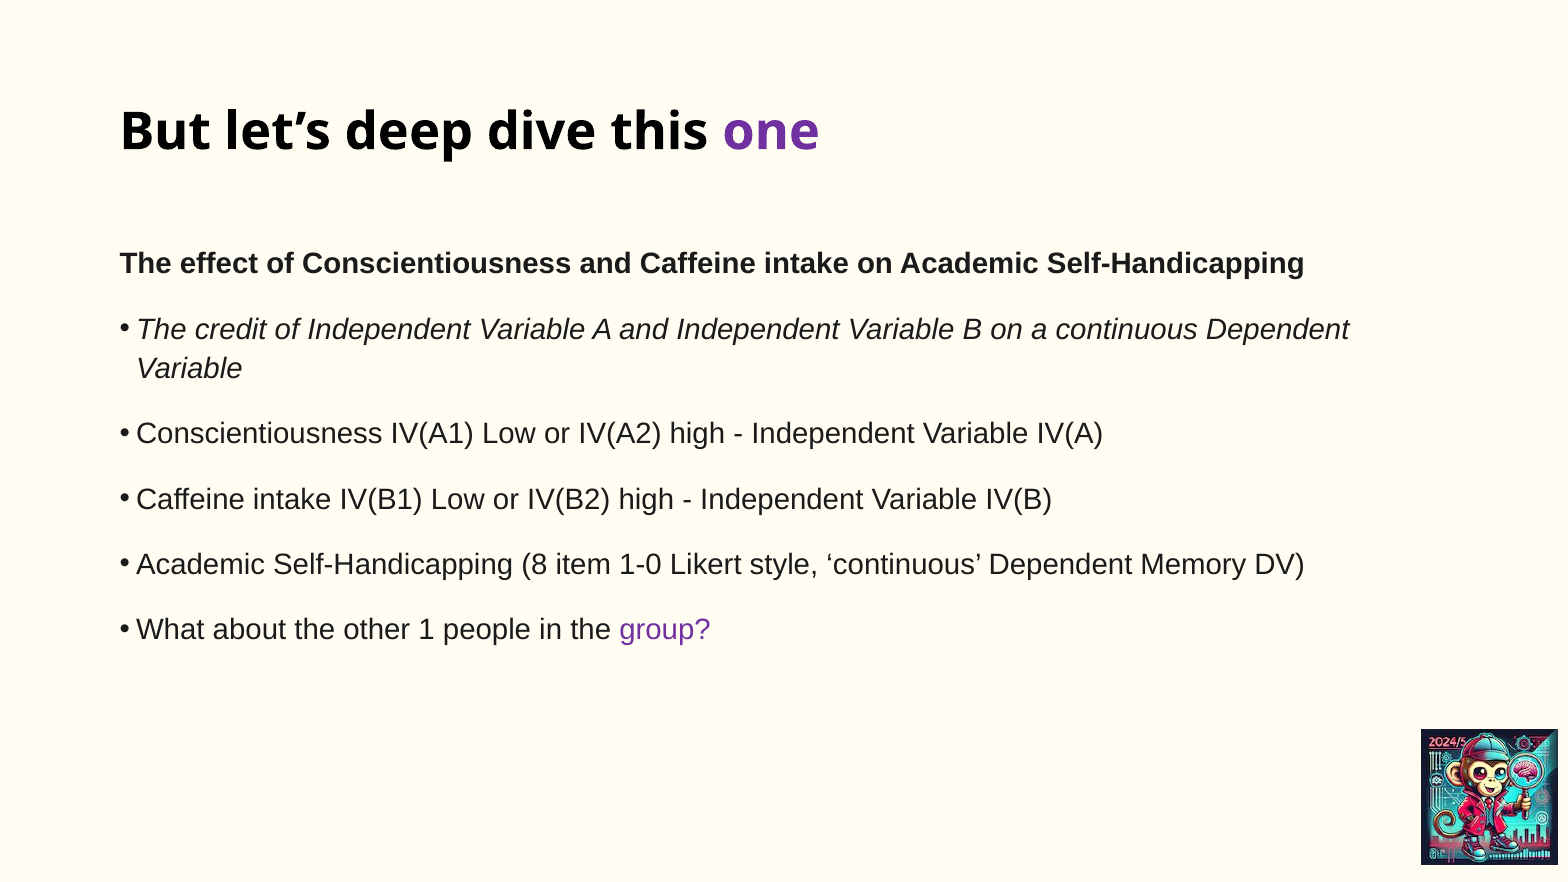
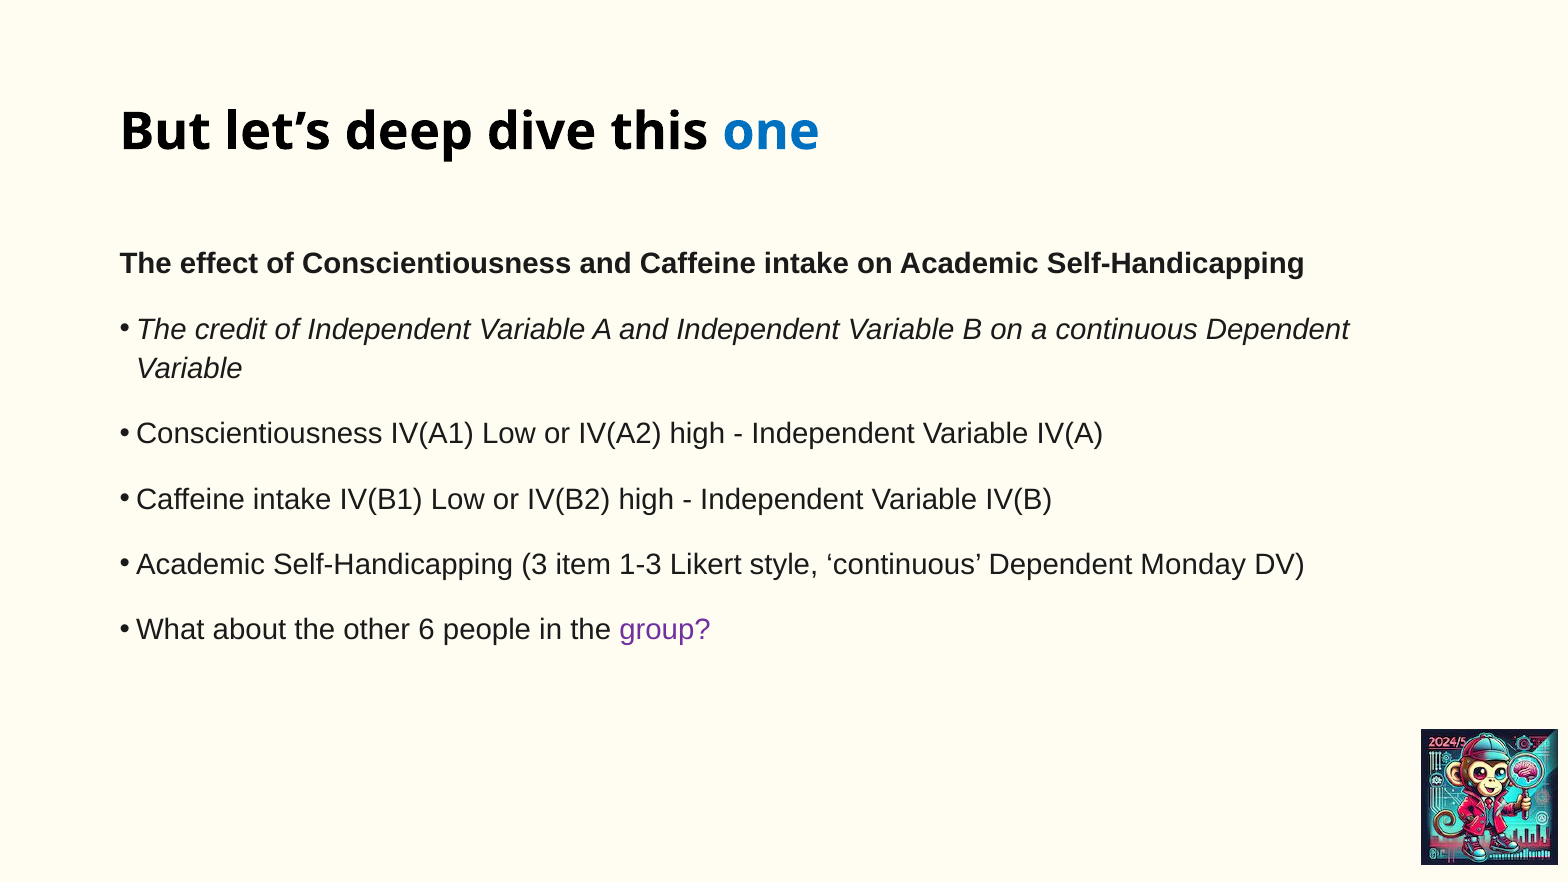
one colour: purple -> blue (771, 132)
8: 8 -> 3 (534, 565)
1-0: 1-0 -> 1-3 (640, 565)
Memory: Memory -> Monday (1193, 565)
1: 1 -> 6 (427, 630)
